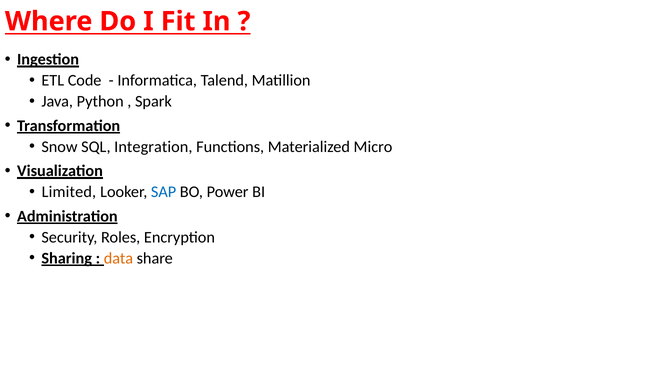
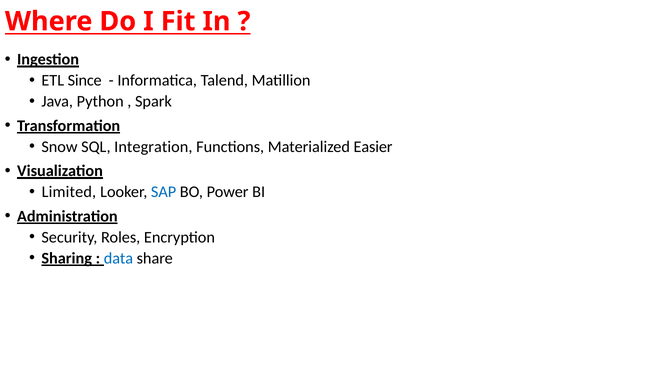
Code: Code -> Since (85, 80)
Micro: Micro -> Easier (373, 146)
data colour: orange -> blue (118, 258)
